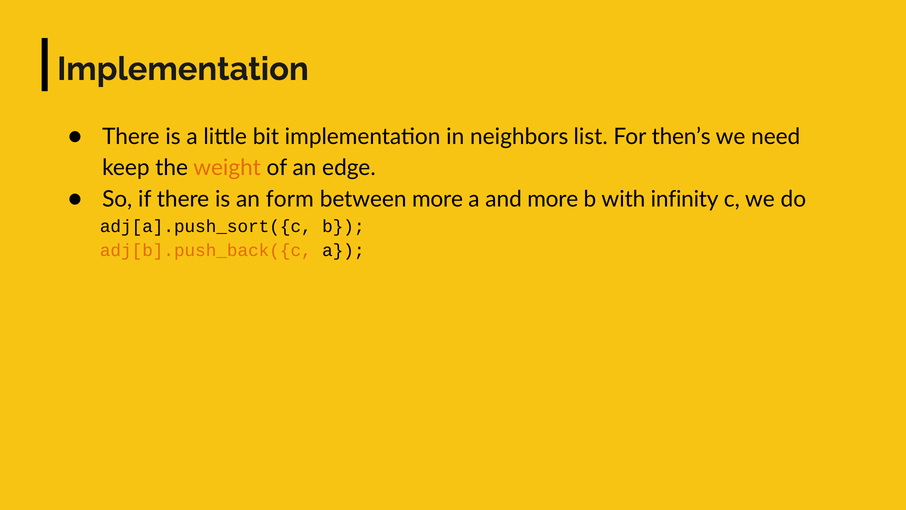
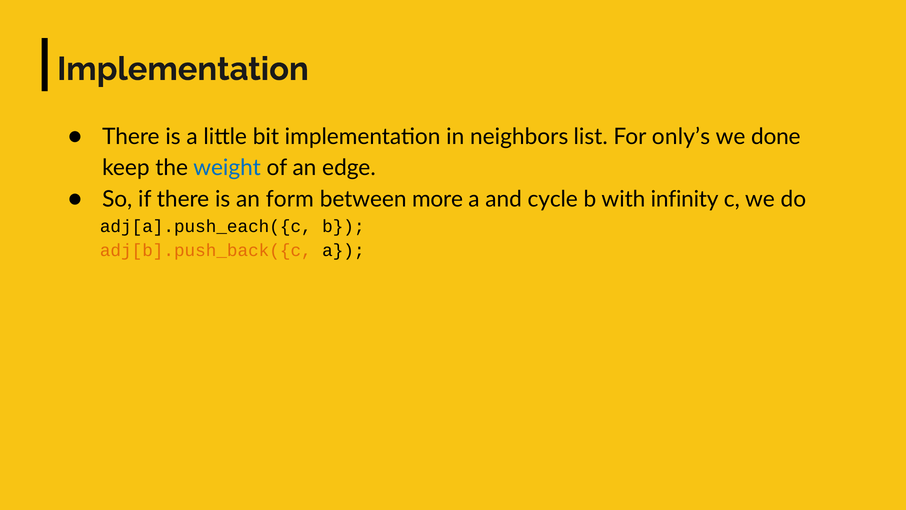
then’s: then’s -> only’s (681, 137)
need: need -> done (776, 137)
weight colour: orange -> blue (227, 168)
and more: more -> cycle (553, 199)
adj[a].push_sort({c: adj[a].push_sort({c -> adj[a].push_each({c (206, 226)
